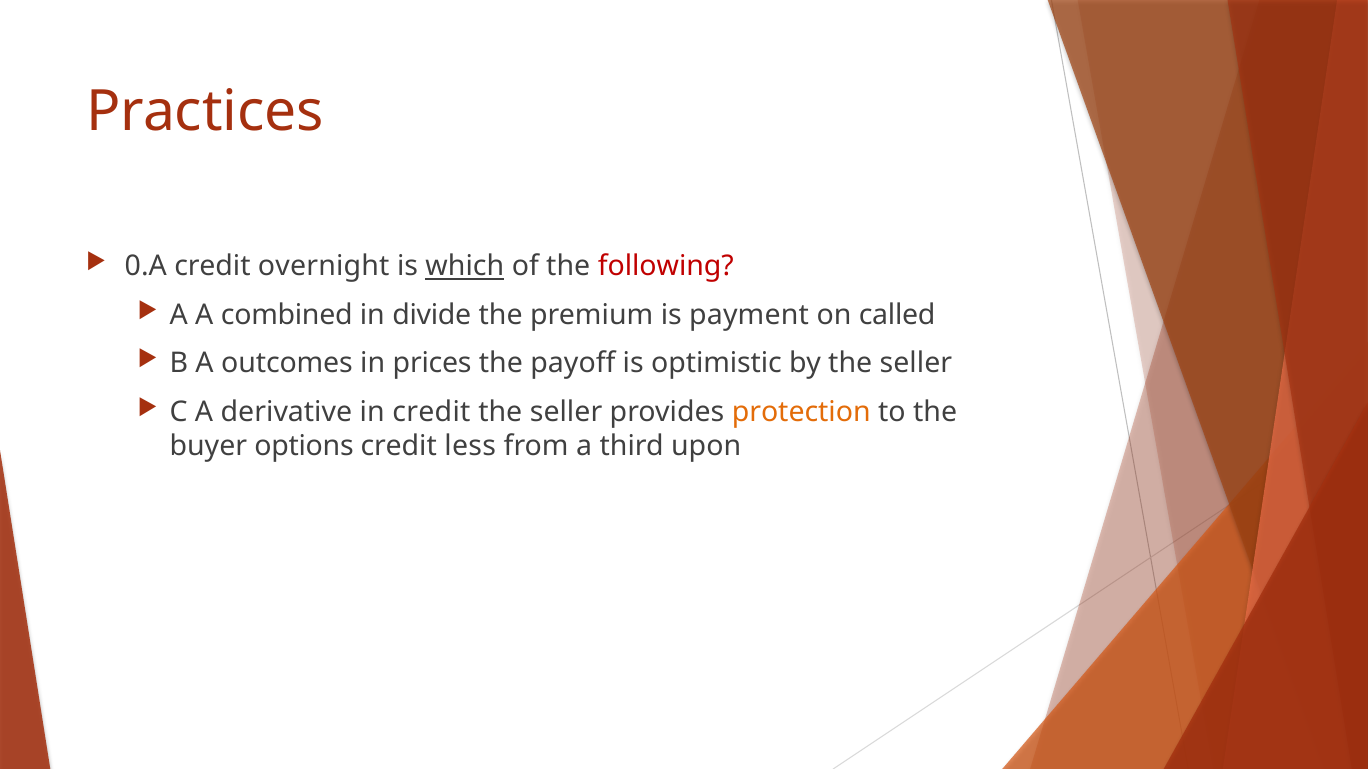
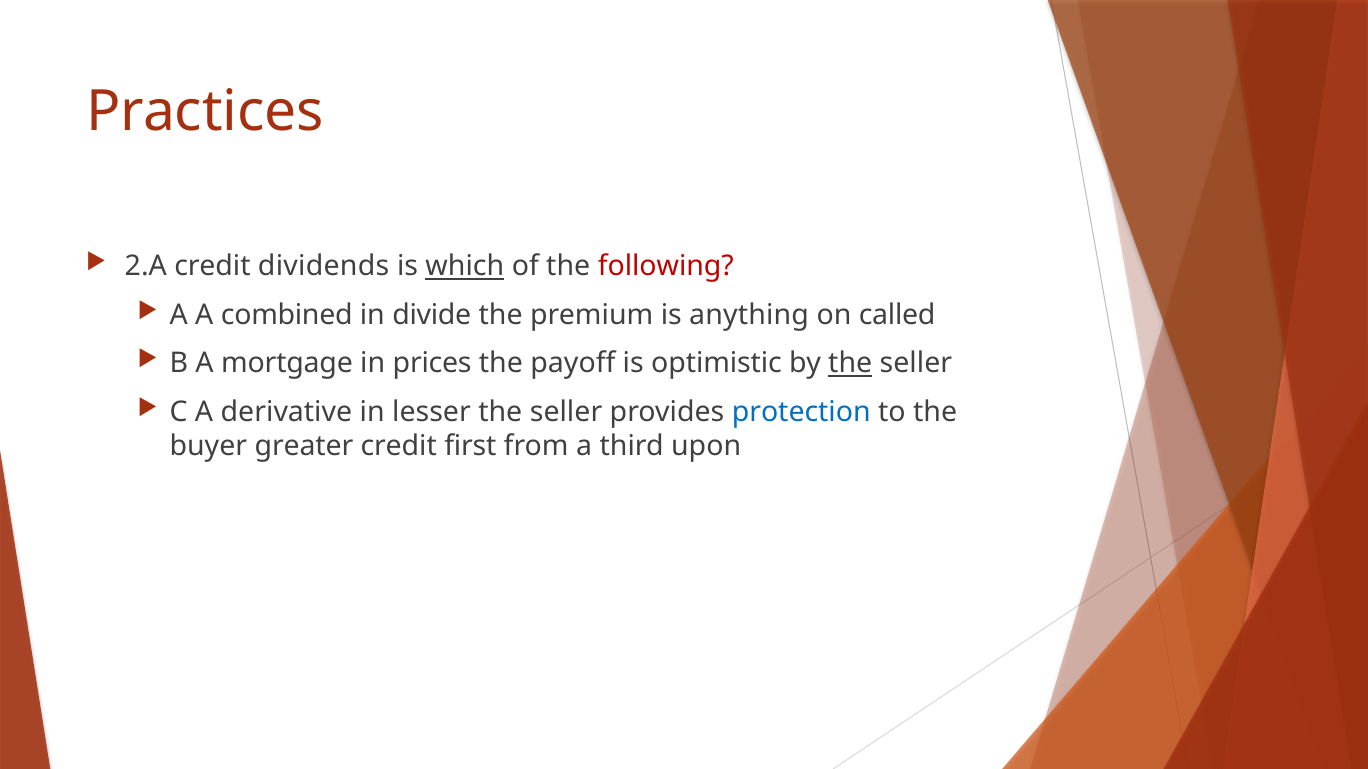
0.A: 0.A -> 2.A (146, 267)
overnight: overnight -> dividends (324, 267)
payment: payment -> anything (749, 315)
outcomes: outcomes -> mortgage (287, 364)
the underline: none -> present (850, 364)
in credit: credit -> lesser (432, 412)
protection colour: orange -> blue (801, 412)
options: options -> greater (304, 447)
less: less -> first (470, 447)
